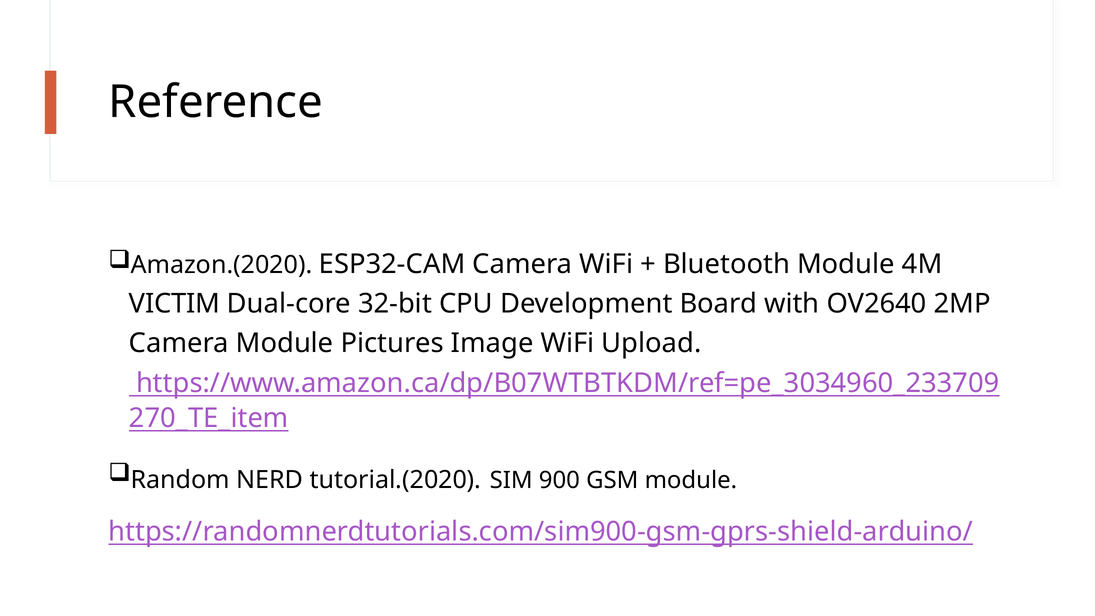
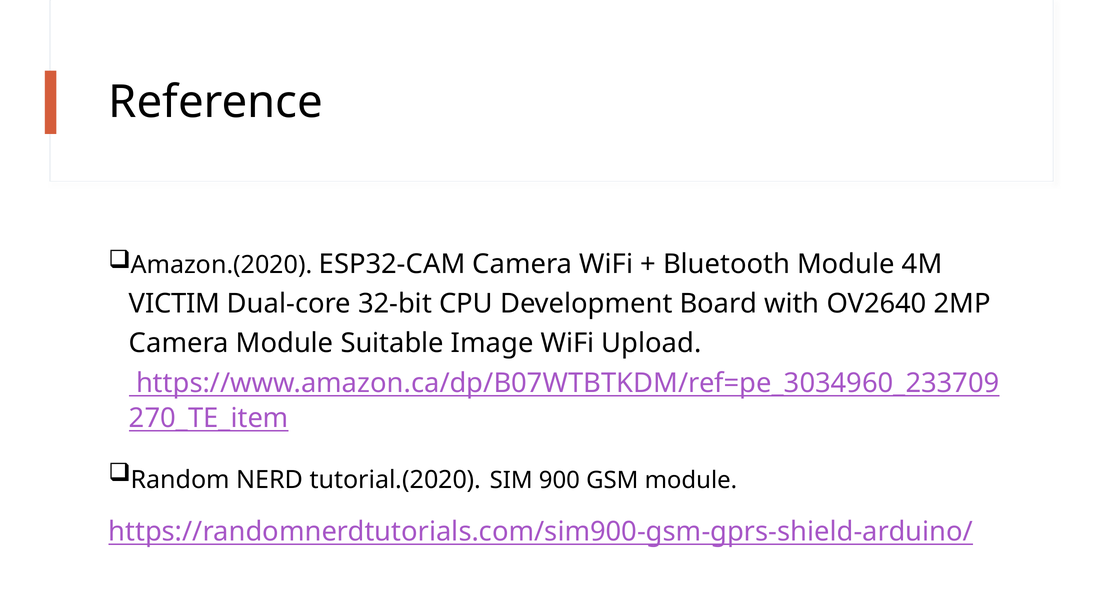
Pictures: Pictures -> Suitable (392, 343)
